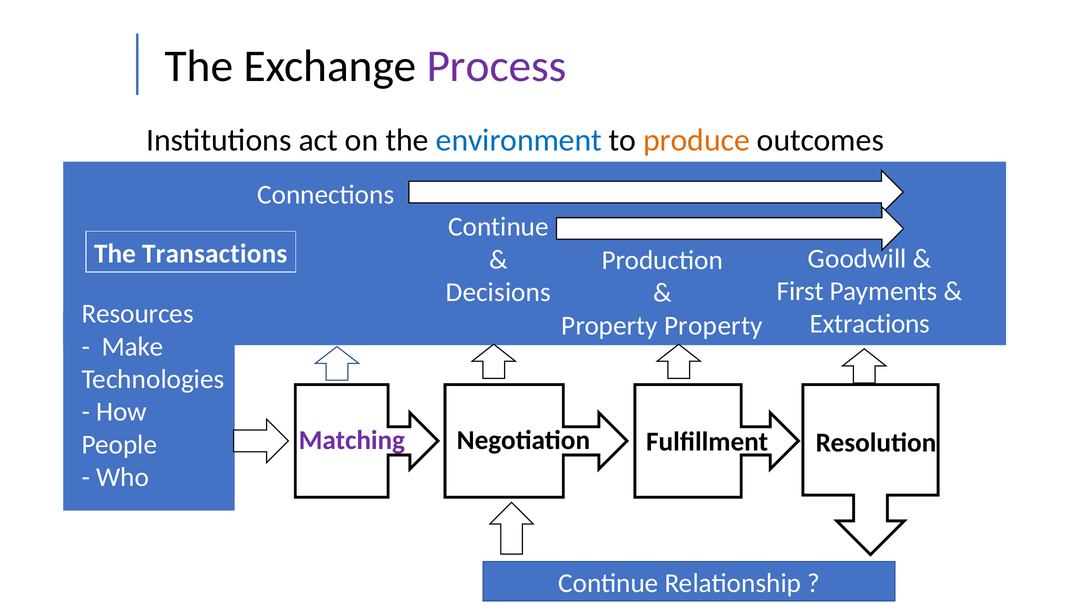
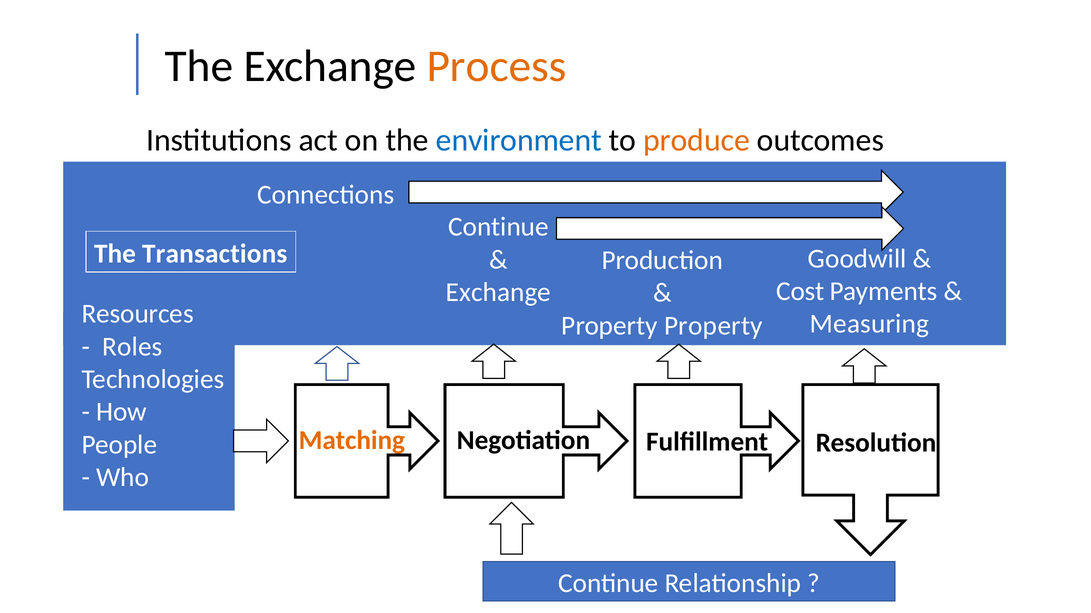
Process colour: purple -> orange (497, 66)
First: First -> Cost (800, 292)
Decisions: Decisions -> Exchange (498, 293)
Extractions: Extractions -> Measuring (870, 324)
Make: Make -> Roles (132, 347)
Matching colour: purple -> orange (352, 441)
